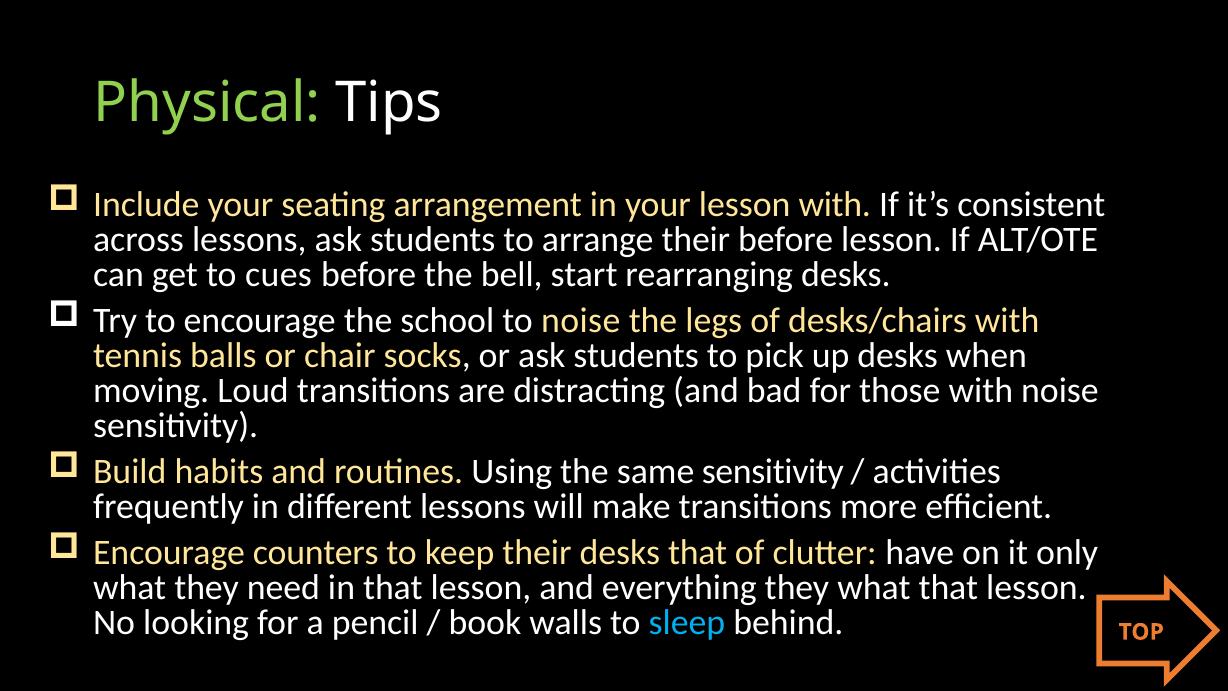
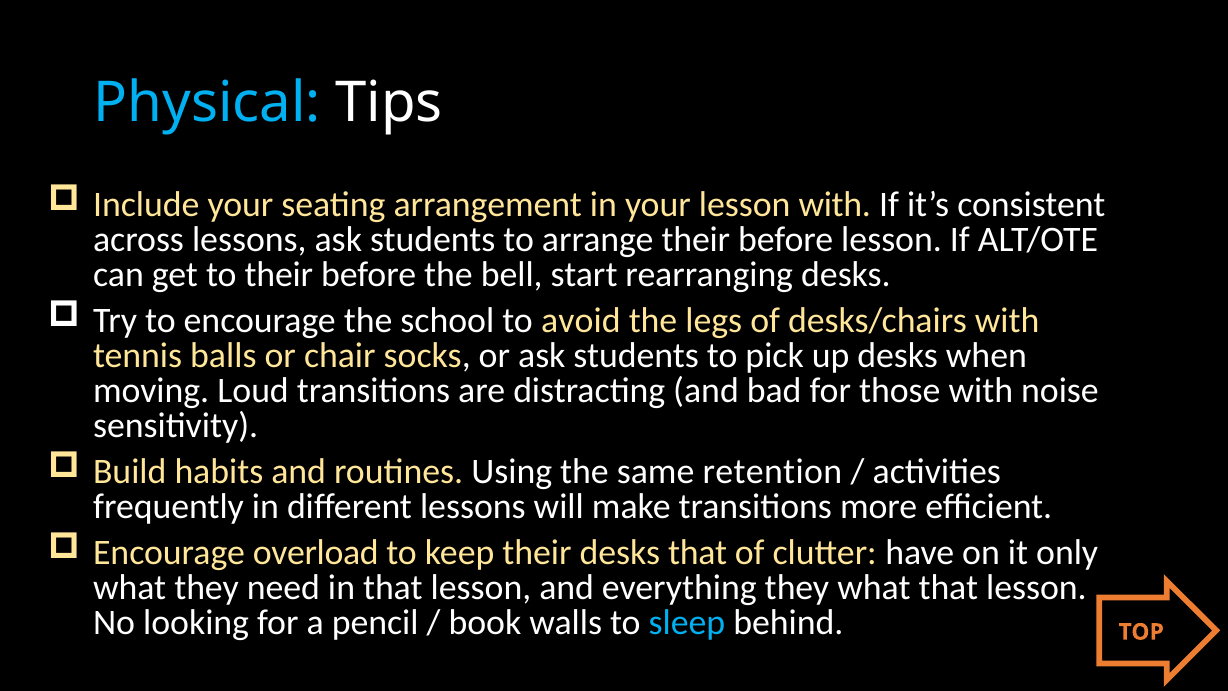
Physical colour: light green -> light blue (207, 103)
to cues: cues -> their (279, 274)
to noise: noise -> avoid (581, 321)
same sensitivity: sensitivity -> retention (772, 471)
counters: counters -> overload (316, 553)
